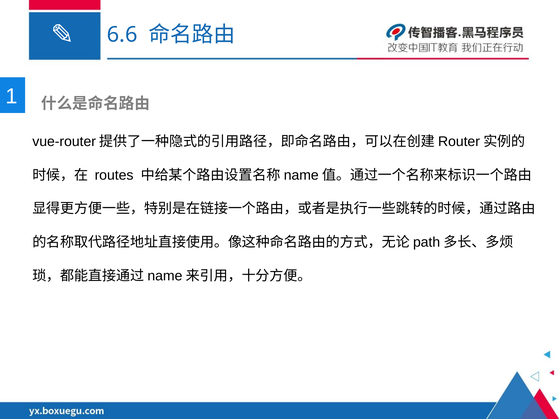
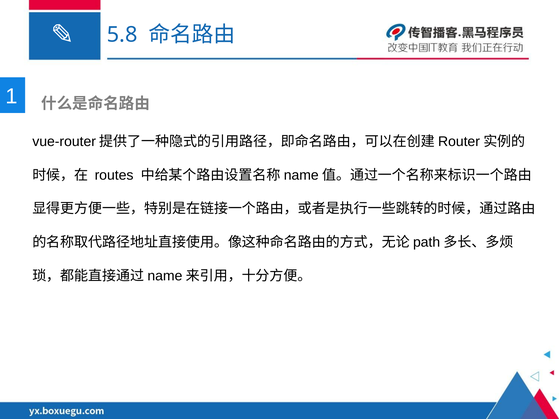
6.6: 6.6 -> 5.8 (122, 35)
